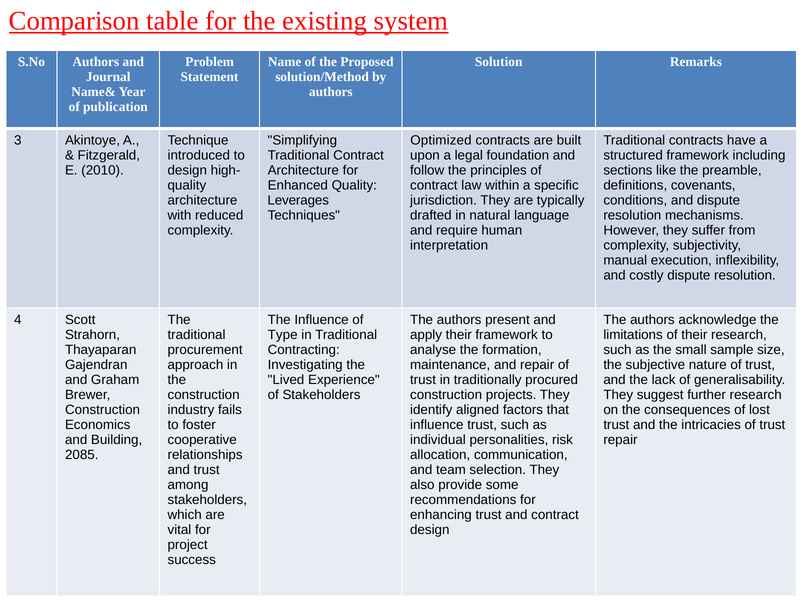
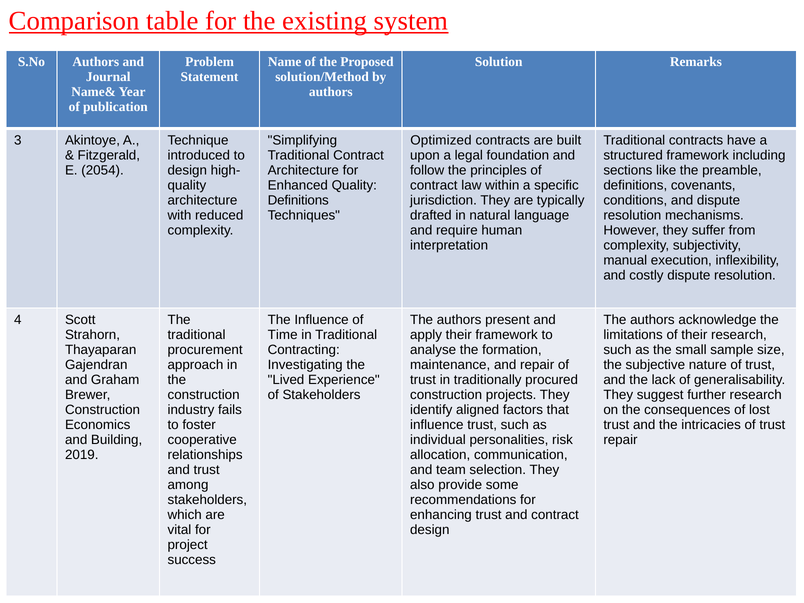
2010: 2010 -> 2054 (103, 170)
Leverages: Leverages -> Definitions (298, 200)
Type: Type -> Time (283, 335)
2085: 2085 -> 2019 (82, 455)
